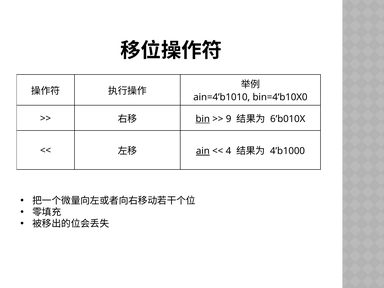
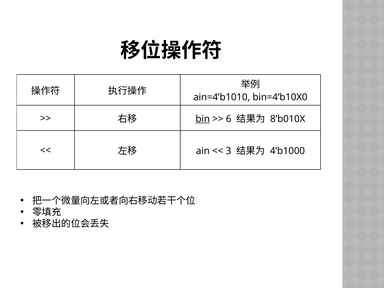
9: 9 -> 6 (229, 119)
6’b010X: 6’b010X -> 8’b010X (288, 119)
ain underline: present -> none (203, 151)
4: 4 -> 3 (228, 151)
